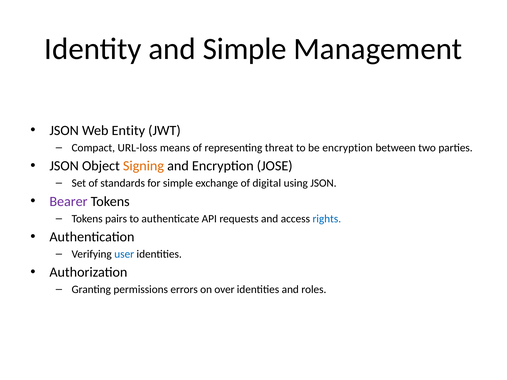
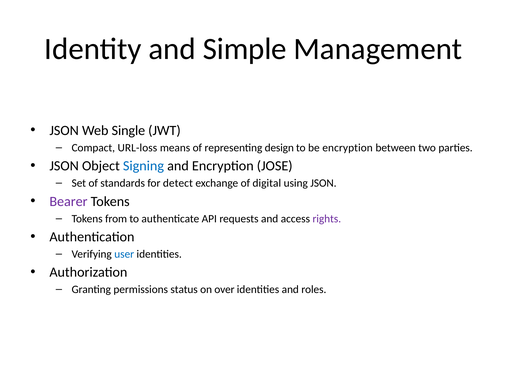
Entity: Entity -> Single (128, 131)
threat: threat -> design (279, 148)
Signing colour: orange -> blue (143, 166)
for simple: simple -> detect (178, 183)
pairs: pairs -> from (116, 219)
rights colour: blue -> purple (327, 219)
errors: errors -> status (184, 290)
